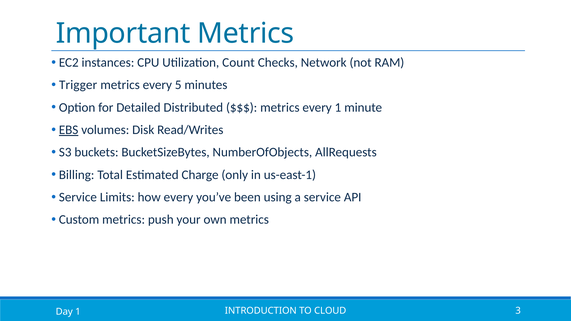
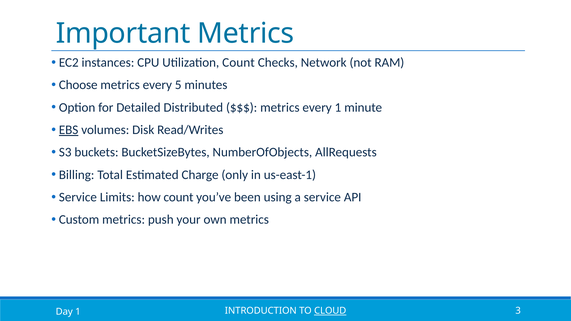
Trigger: Trigger -> Choose (78, 85)
how every: every -> count (179, 197)
CLOUD underline: none -> present (330, 311)
